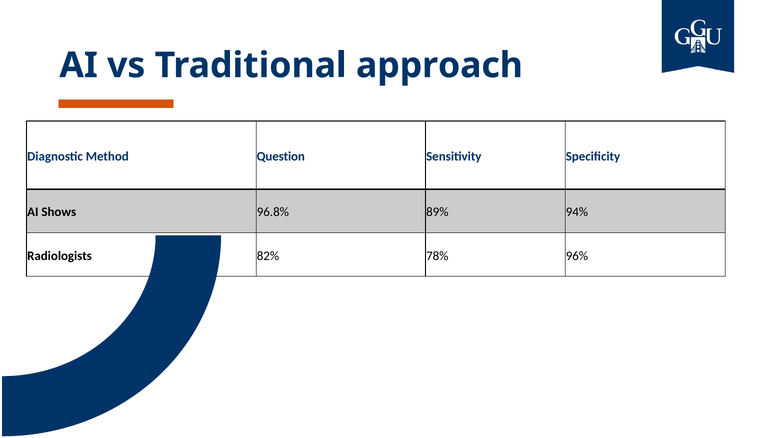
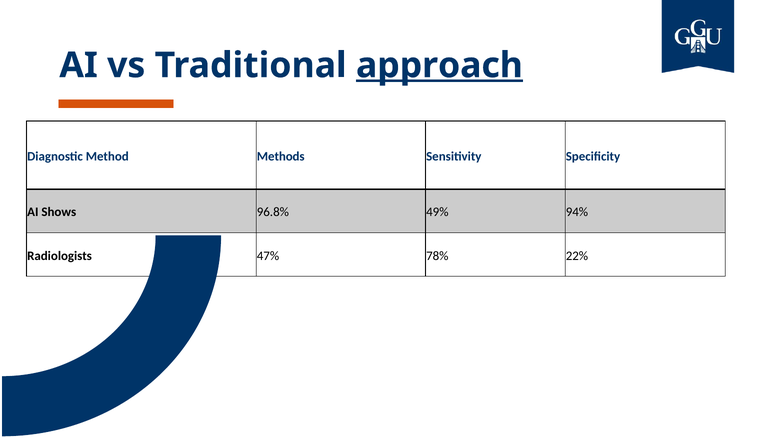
approach underline: none -> present (439, 65)
Question: Question -> Methods (281, 156)
89%: 89% -> 49% (437, 212)
82%: 82% -> 47% (268, 256)
96%: 96% -> 22% (577, 256)
